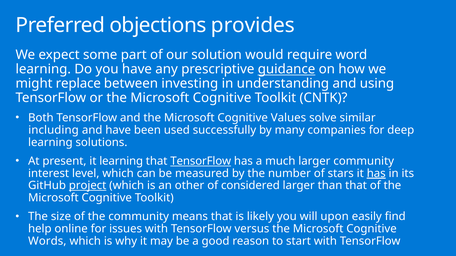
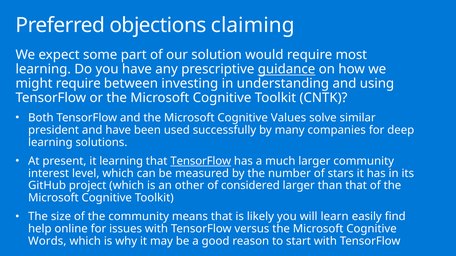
provides: provides -> claiming (253, 25)
word: word -> most (351, 55)
might replace: replace -> require (78, 84)
including: including -> president (54, 130)
has underline: present -> none (376, 174)
project underline: present -> none (88, 186)
upon: upon -> learn (335, 217)
